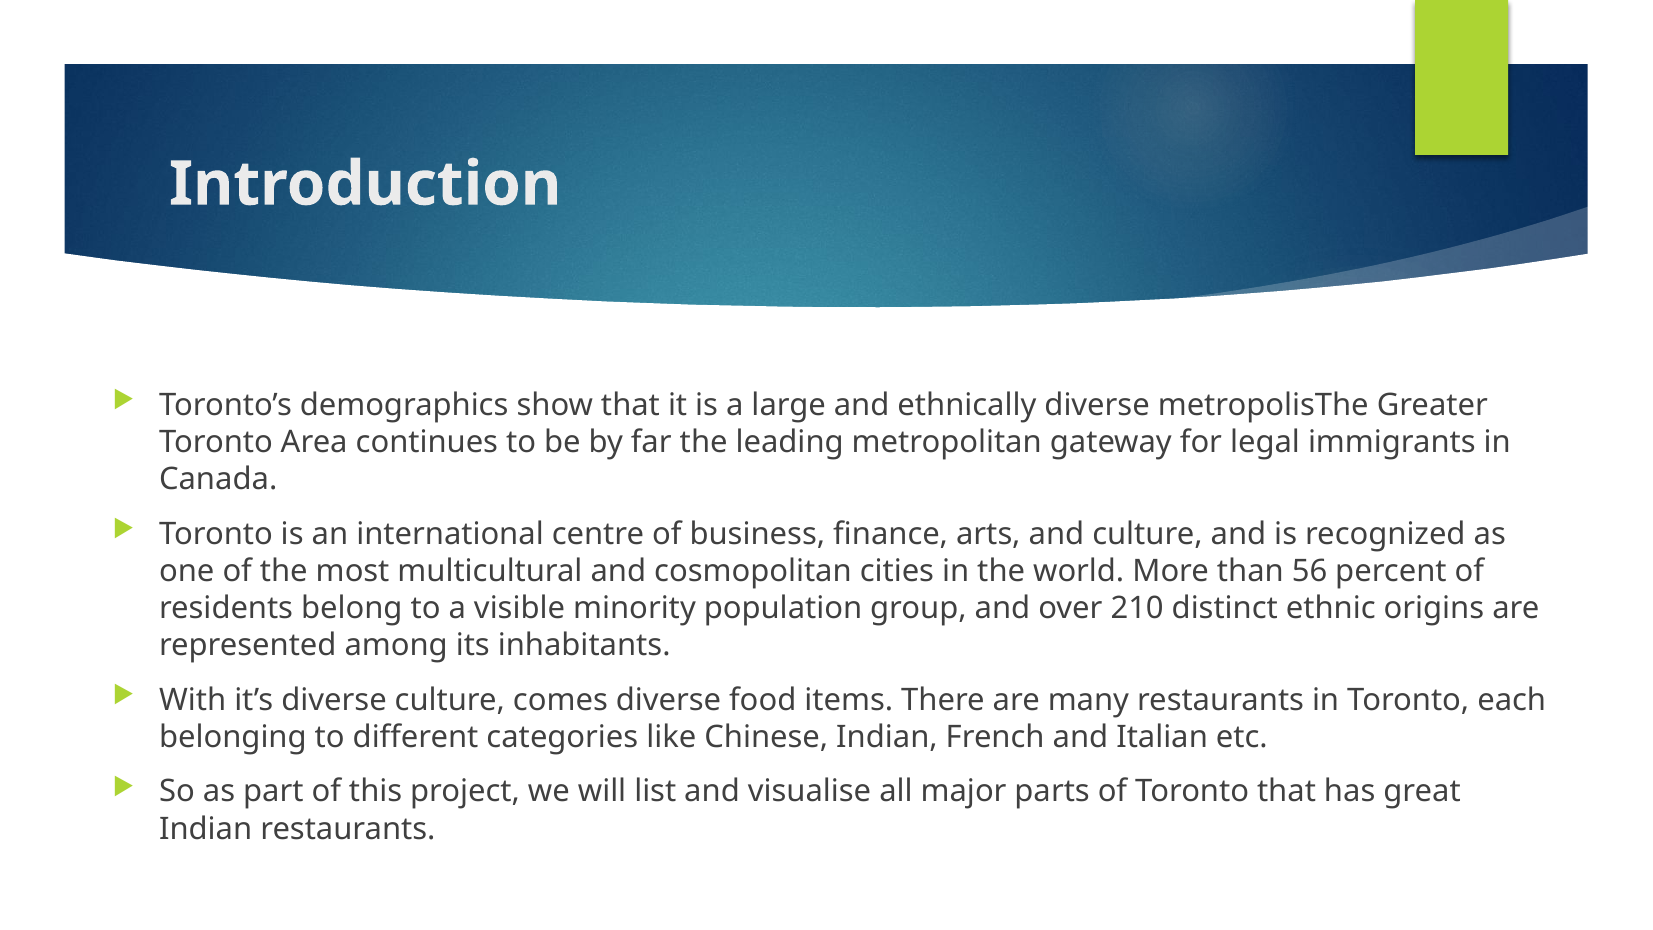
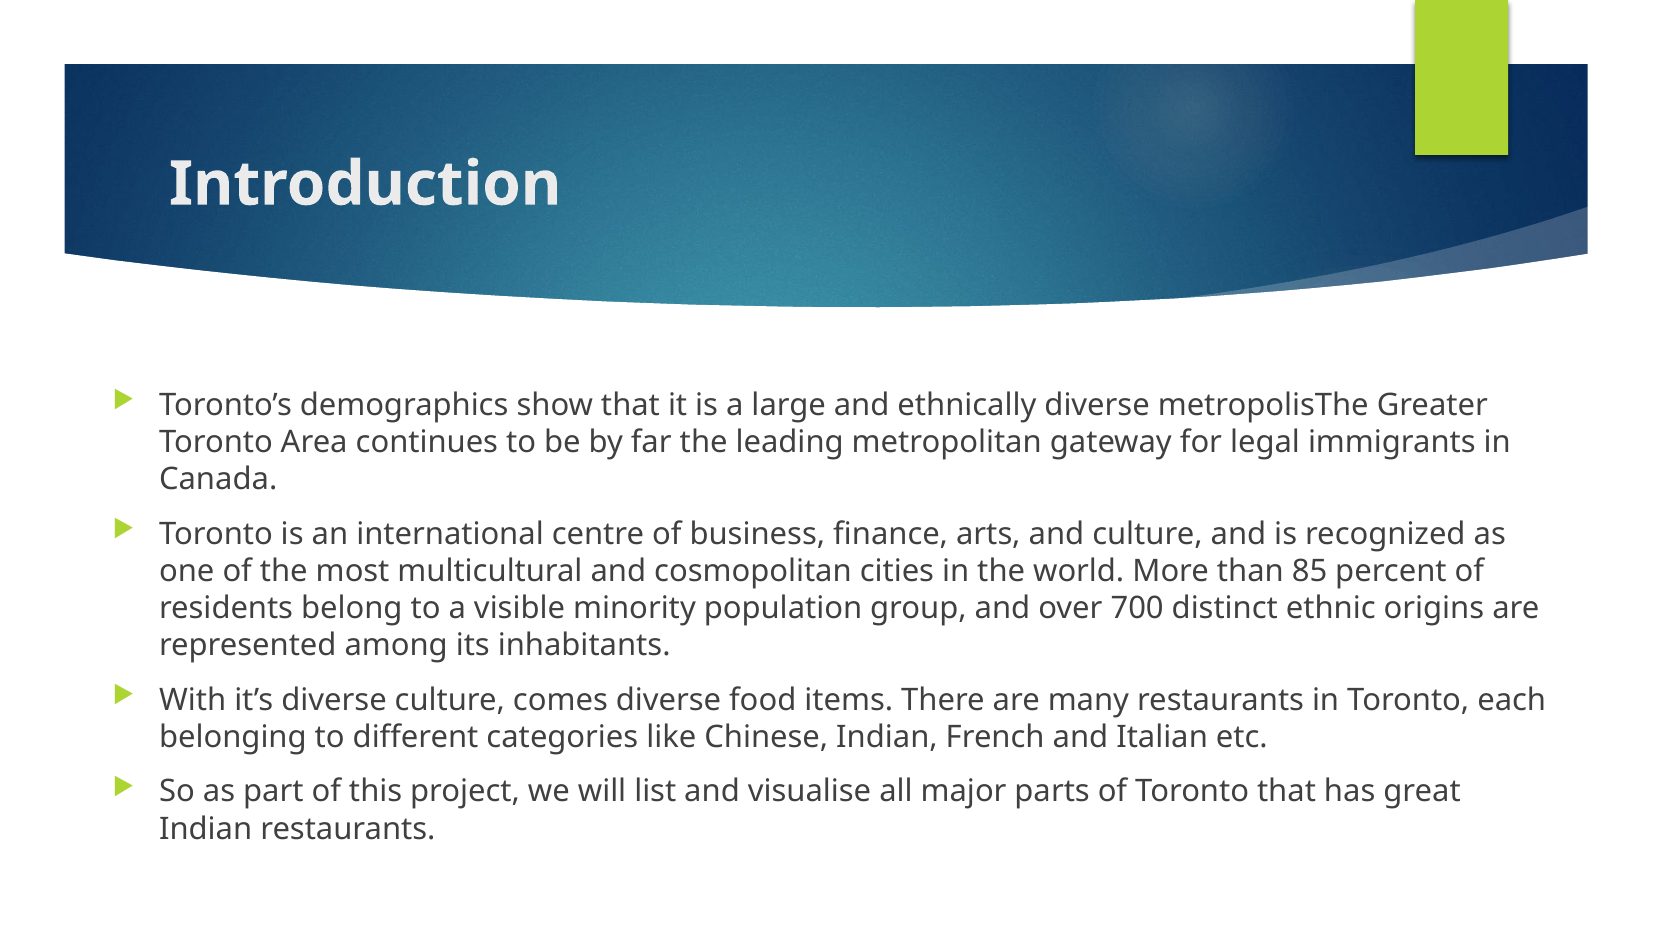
56: 56 -> 85 (1310, 571)
210: 210 -> 700 (1137, 608)
